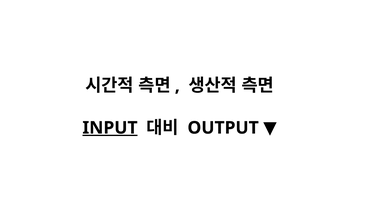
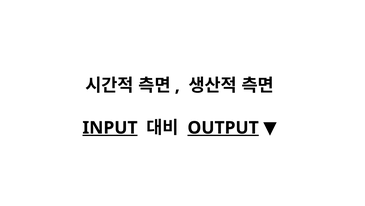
OUTPUT underline: none -> present (223, 127)
